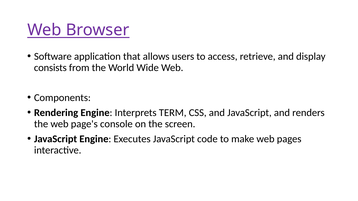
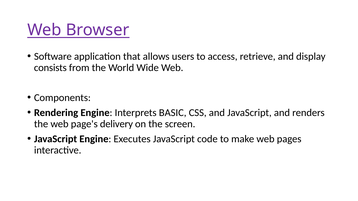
TERM: TERM -> BASIC (173, 113)
console: console -> delivery (116, 124)
